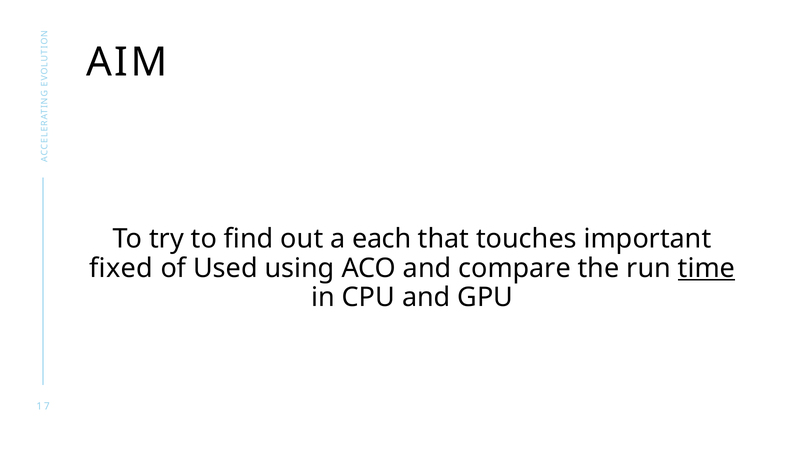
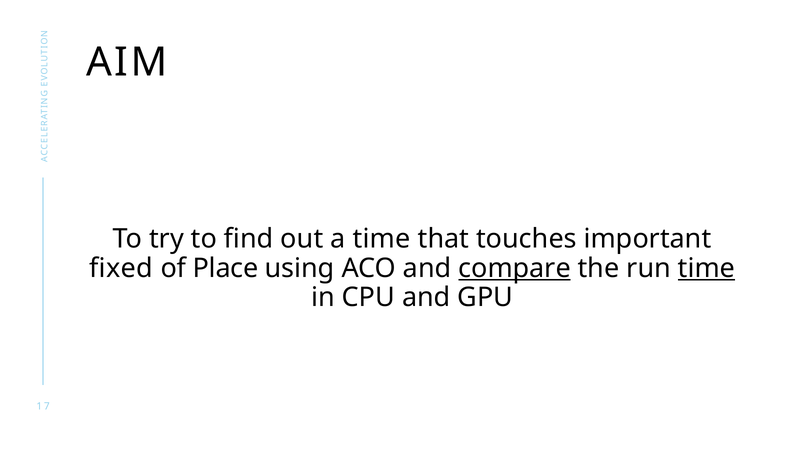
a each: each -> time (381, 239)
Used: Used -> Place (226, 268)
compare underline: none -> present (515, 268)
